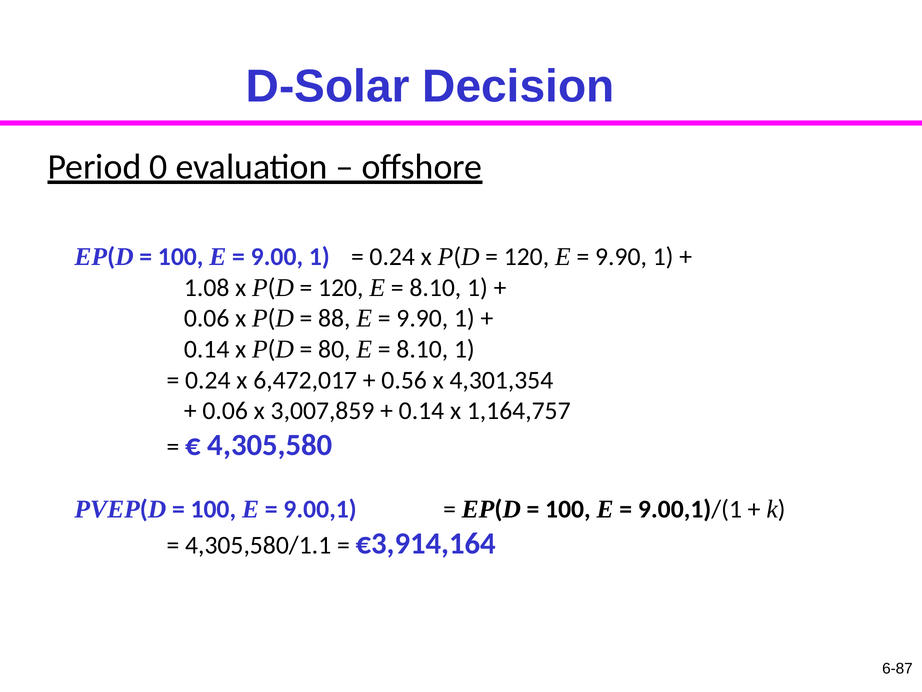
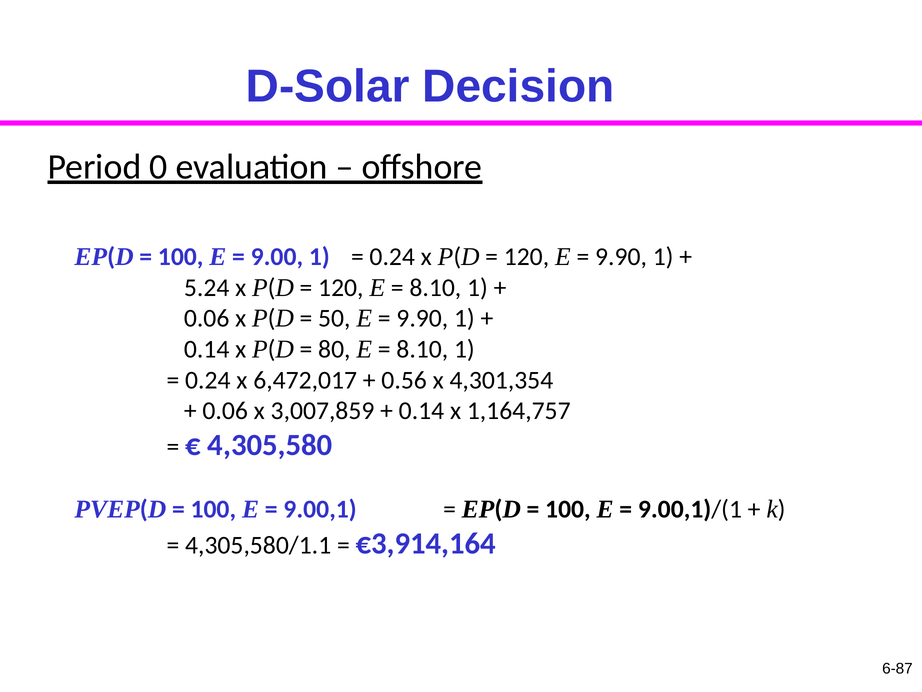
1.08: 1.08 -> 5.24 (207, 288)
88: 88 -> 50 (334, 318)
